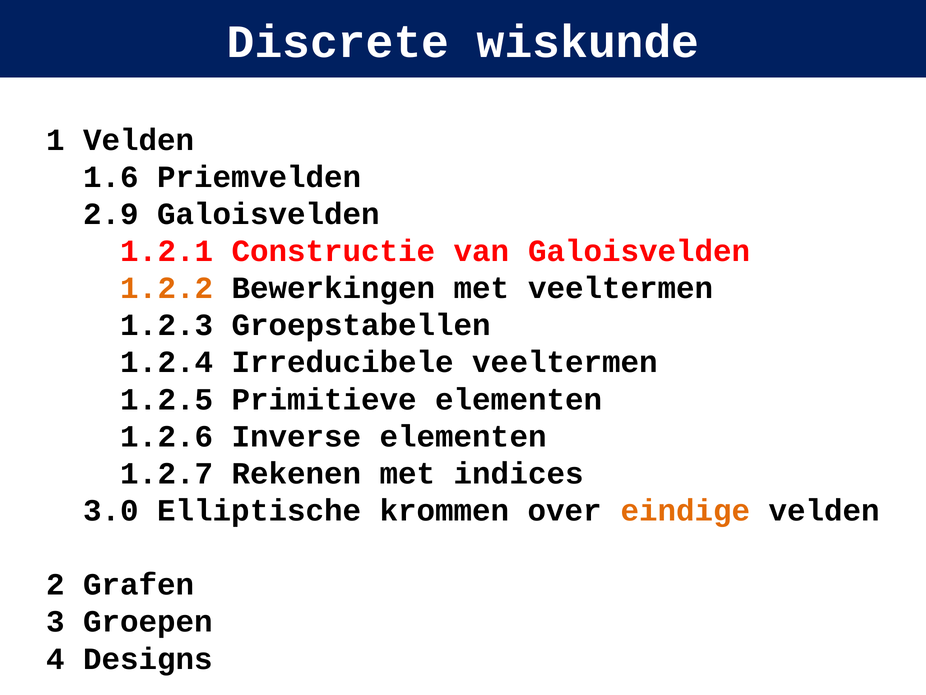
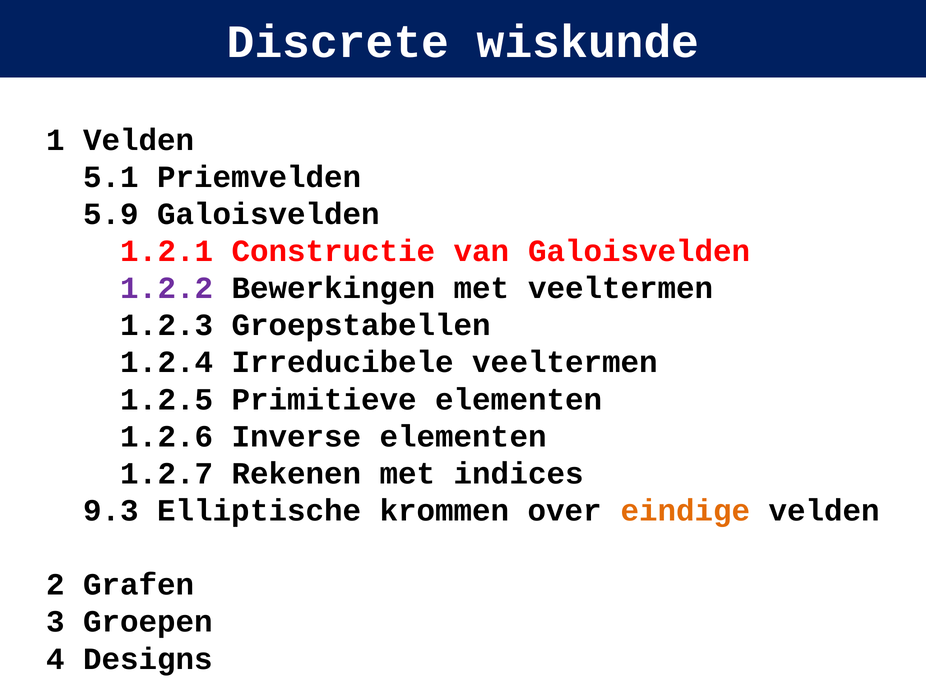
1.6: 1.6 -> 5.1 (111, 177)
2.9: 2.9 -> 5.9 (111, 214)
1.2.2 colour: orange -> purple (167, 288)
3.0: 3.0 -> 9.3 (111, 510)
